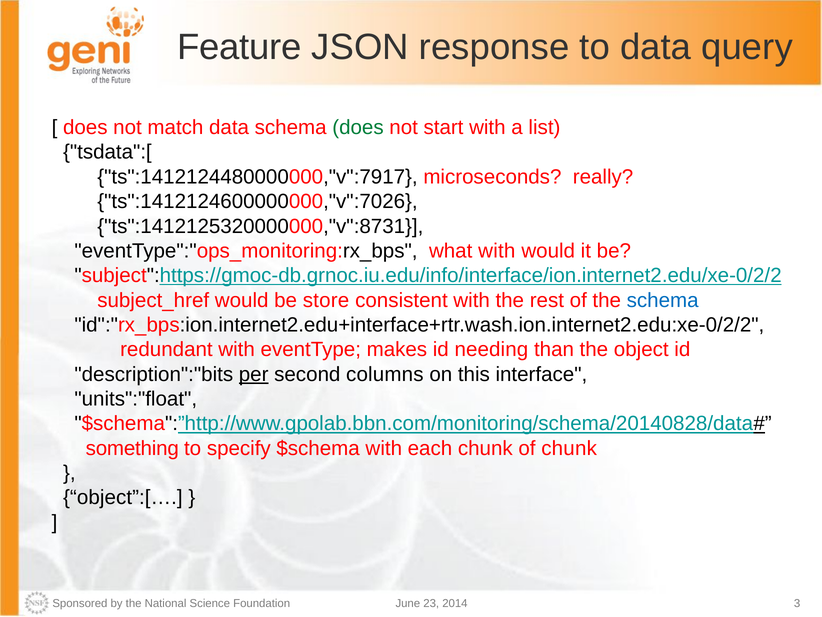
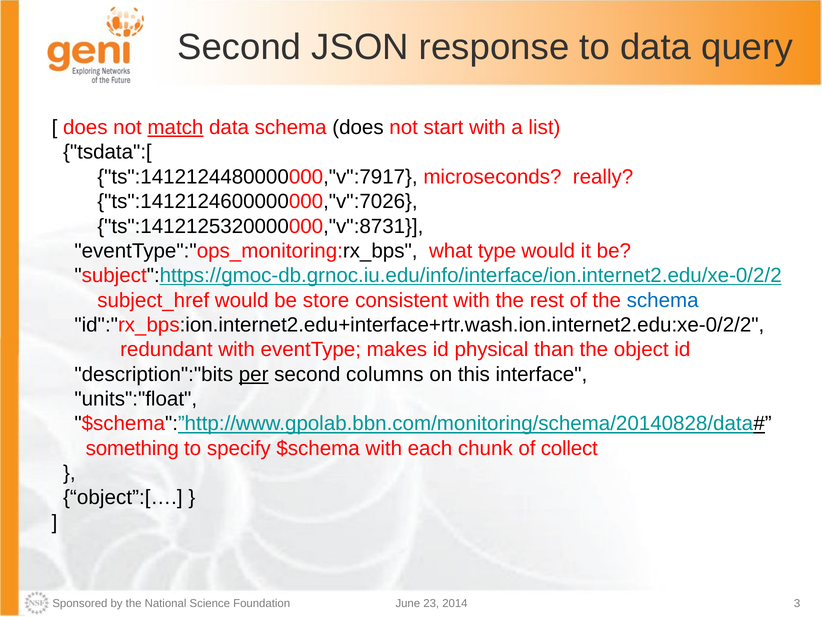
Feature: Feature -> Second (239, 47)
match underline: none -> present (175, 127)
does colour: green -> black (358, 127)
what with: with -> type (497, 251)
needing: needing -> physical (491, 349)
of chunk: chunk -> collect (569, 448)
